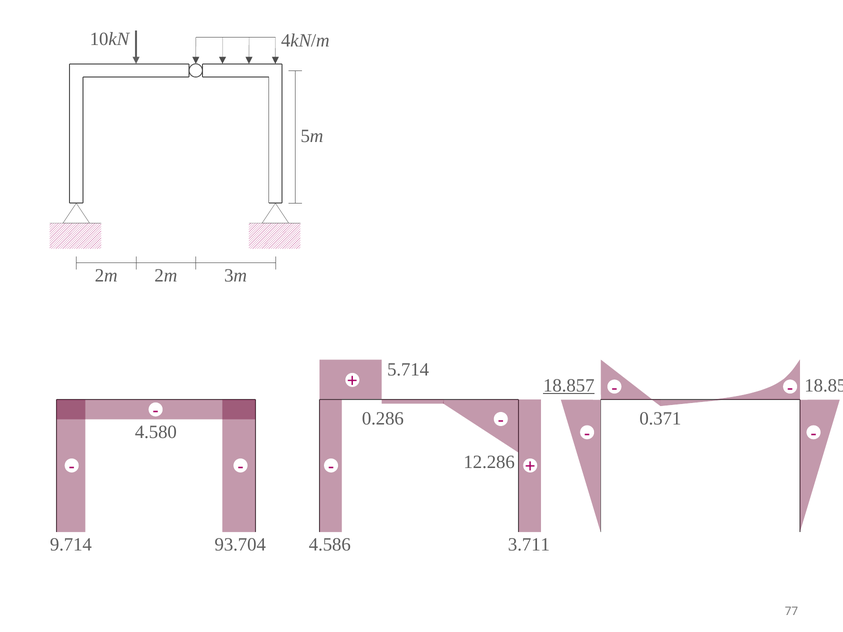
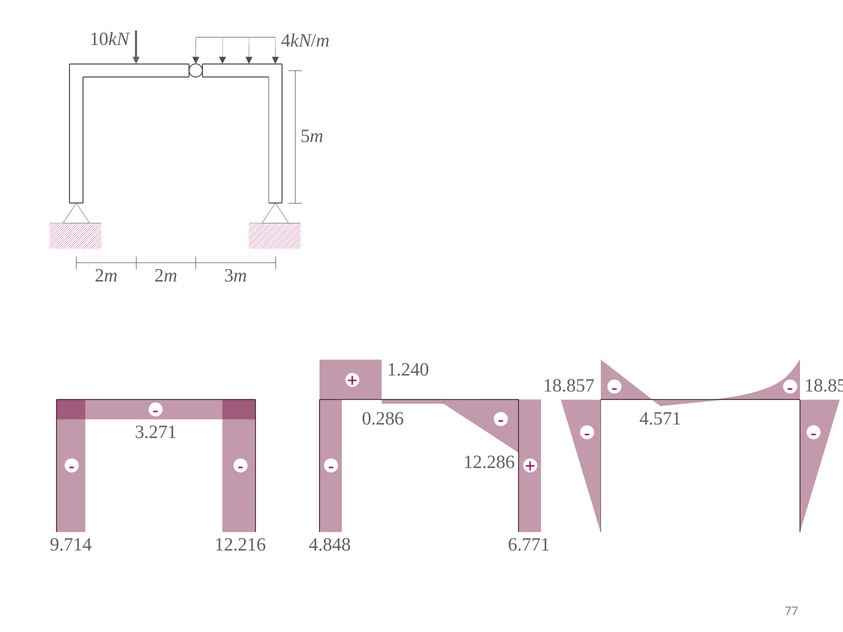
5.714: 5.714 -> 1.240 (408, 370)
18.857 underline: present -> none (569, 386)
0.371: 0.371 -> 4.571 (660, 419)
4.580: 4.580 -> 3.271 (156, 432)
93.704: 93.704 -> 12.216 (240, 545)
4.586: 4.586 -> 4.848 (330, 545)
3.711: 3.711 -> 6.771 (529, 545)
